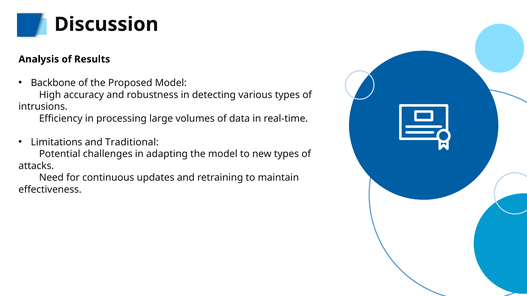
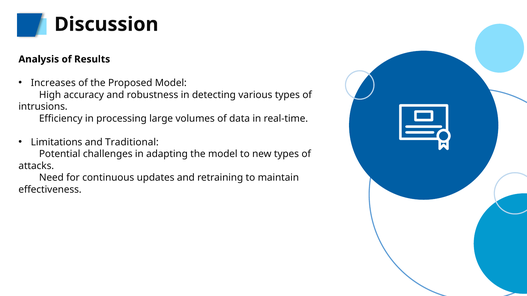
Backbone: Backbone -> Increases (53, 83)
